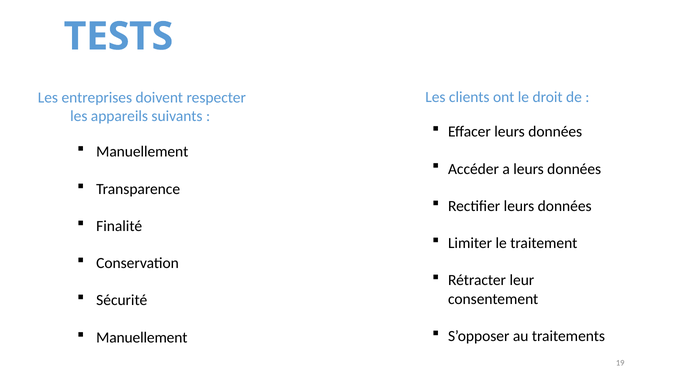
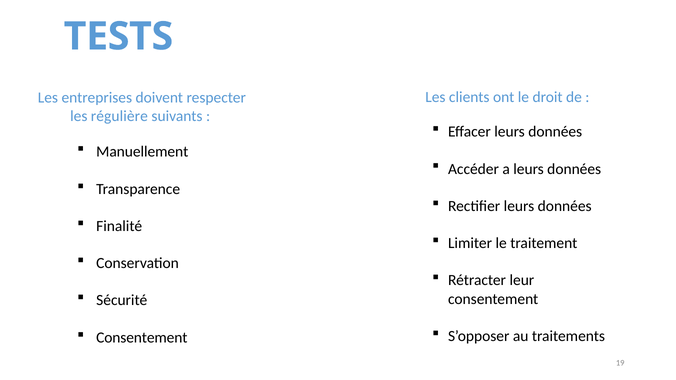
appareils: appareils -> régulière (119, 116)
Manuellement: Manuellement -> Consentement (142, 338)
